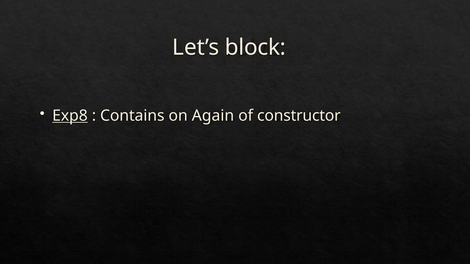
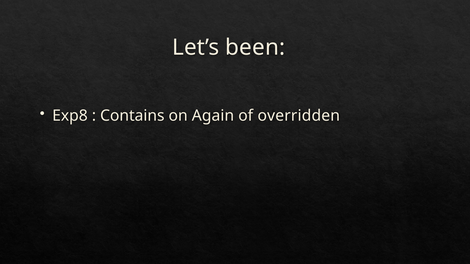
block: block -> been (255, 48)
Exp8 underline: present -> none (70, 116)
constructor: constructor -> overridden (299, 116)
